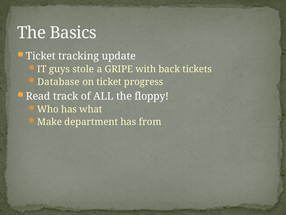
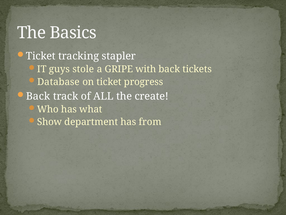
update: update -> stapler (119, 56)
Read: Read -> Back (38, 96)
floppy: floppy -> create (152, 96)
Make: Make -> Show (50, 122)
